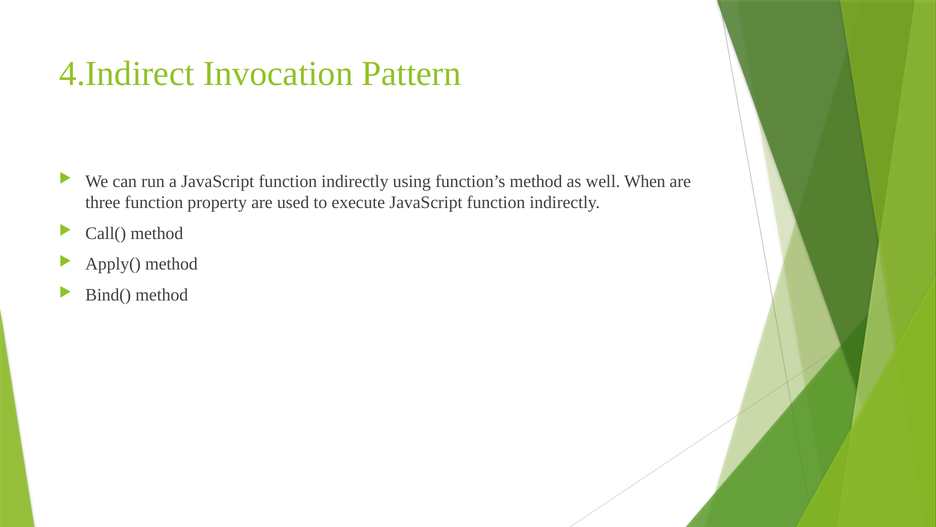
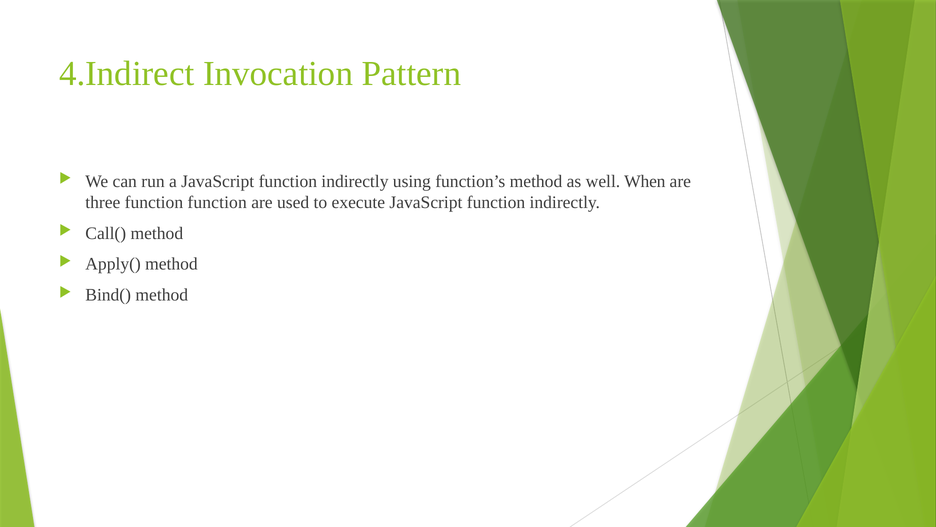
function property: property -> function (217, 202)
